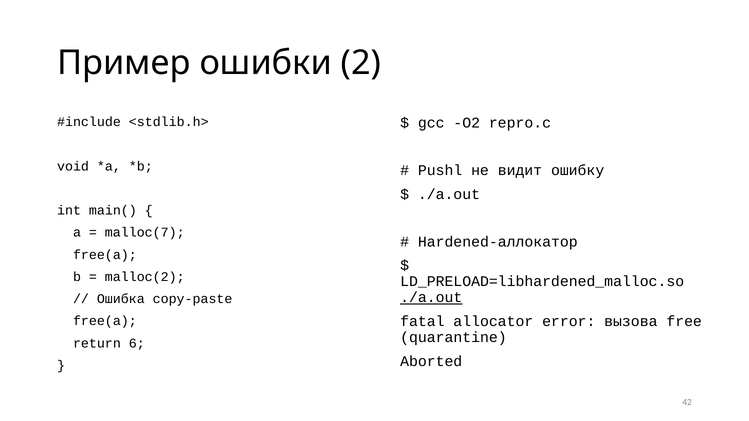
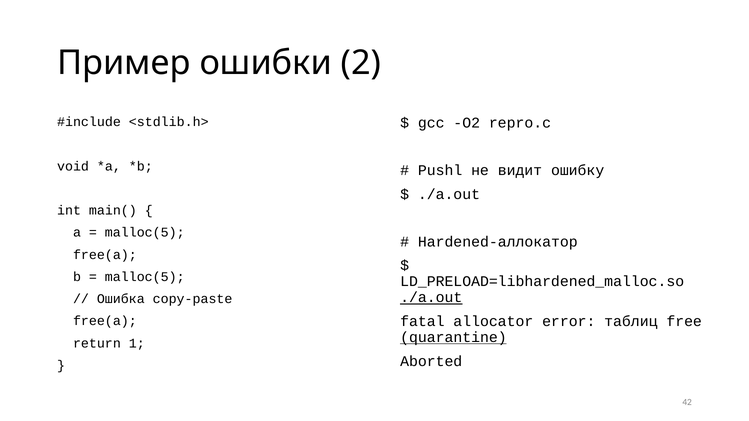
malloc(7: malloc(7 -> malloc(5 (145, 233)
malloc(2: malloc(2 -> malloc(5 (145, 277)
вызова: вызова -> таблиц (631, 322)
quarantine underline: none -> present (453, 338)
6: 6 -> 1 (137, 343)
